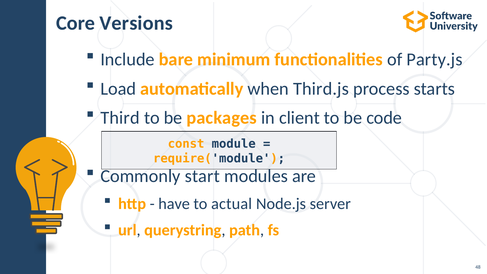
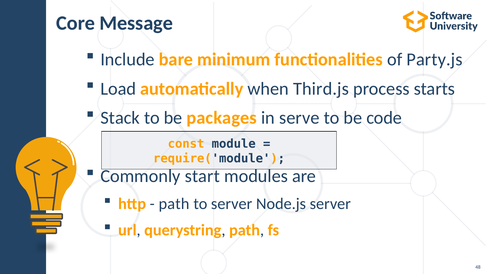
Versions: Versions -> Message (136, 23)
Third: Third -> Stack (120, 118)
client: client -> serve (299, 118)
have: have -> path (174, 204)
to actual: actual -> server (232, 204)
